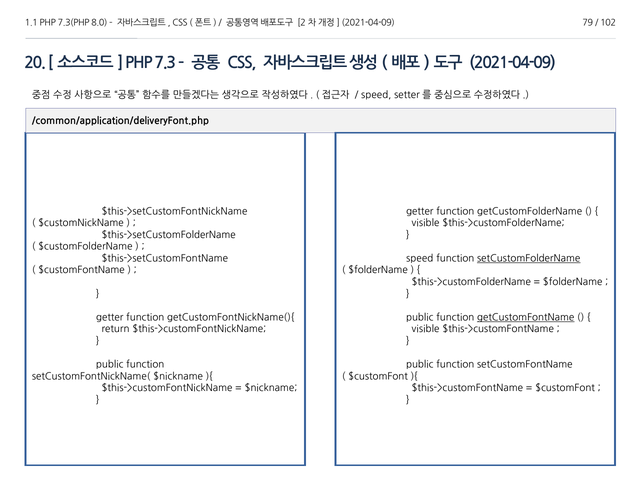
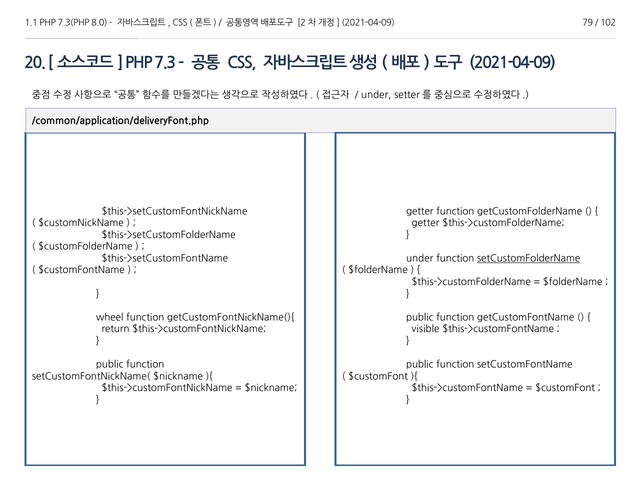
speed: speed -> under (376, 95)
visible: visible -> getter (426, 223)
speed: speed -> under (420, 258)
getter: getter -> wheel (110, 317)
getCustomFontName underline: present -> none (526, 317)
